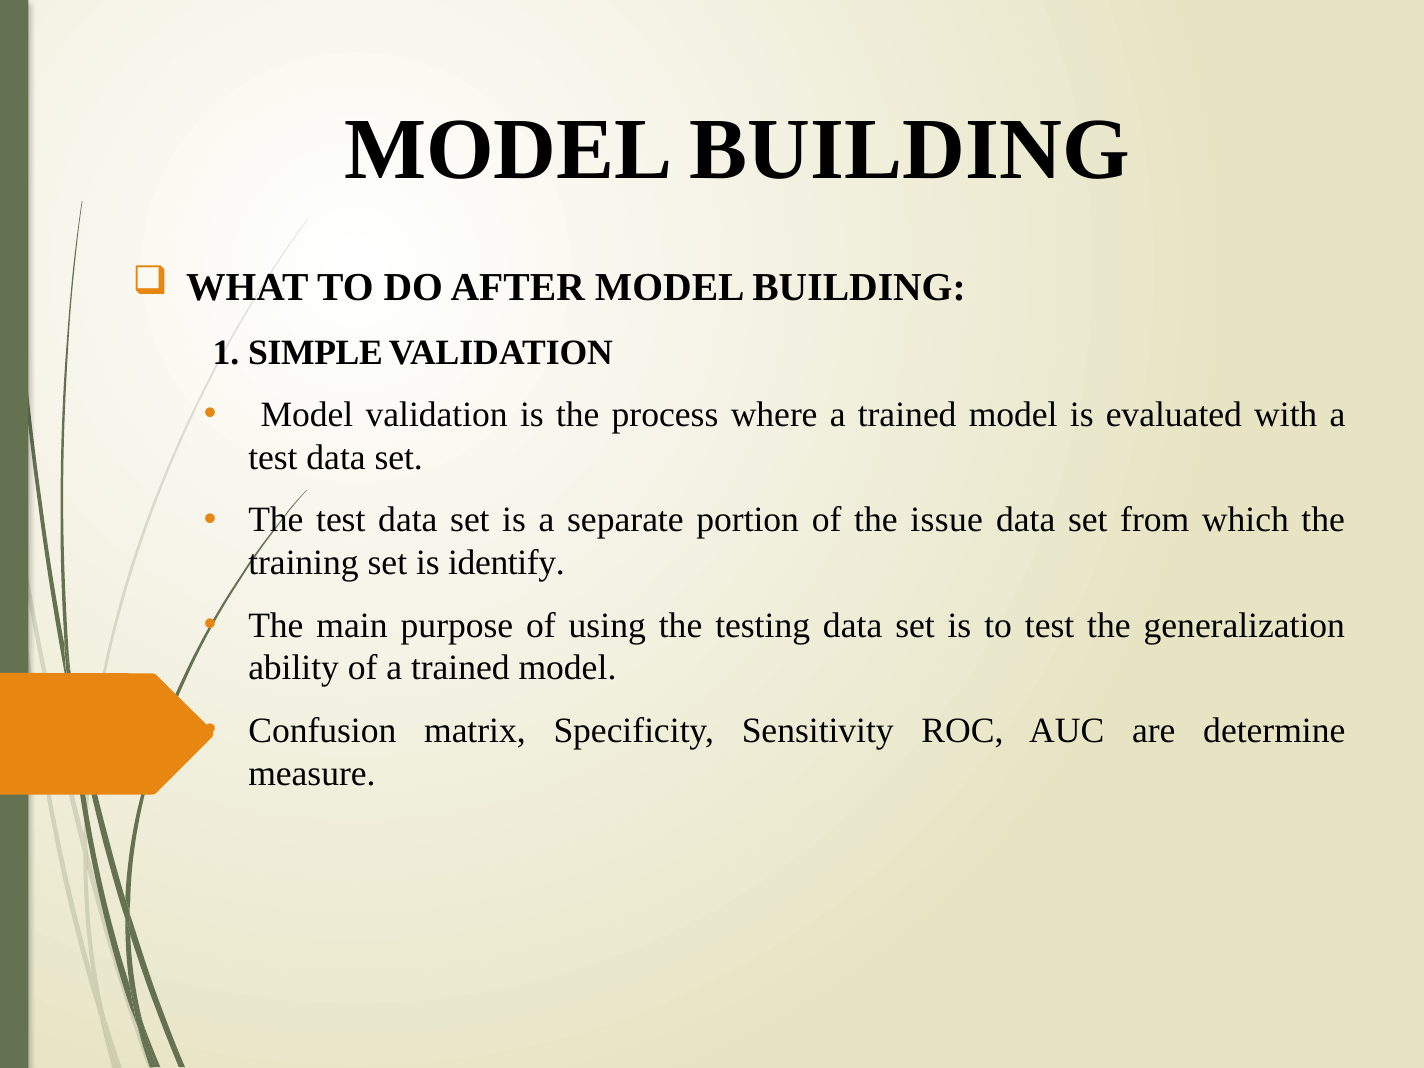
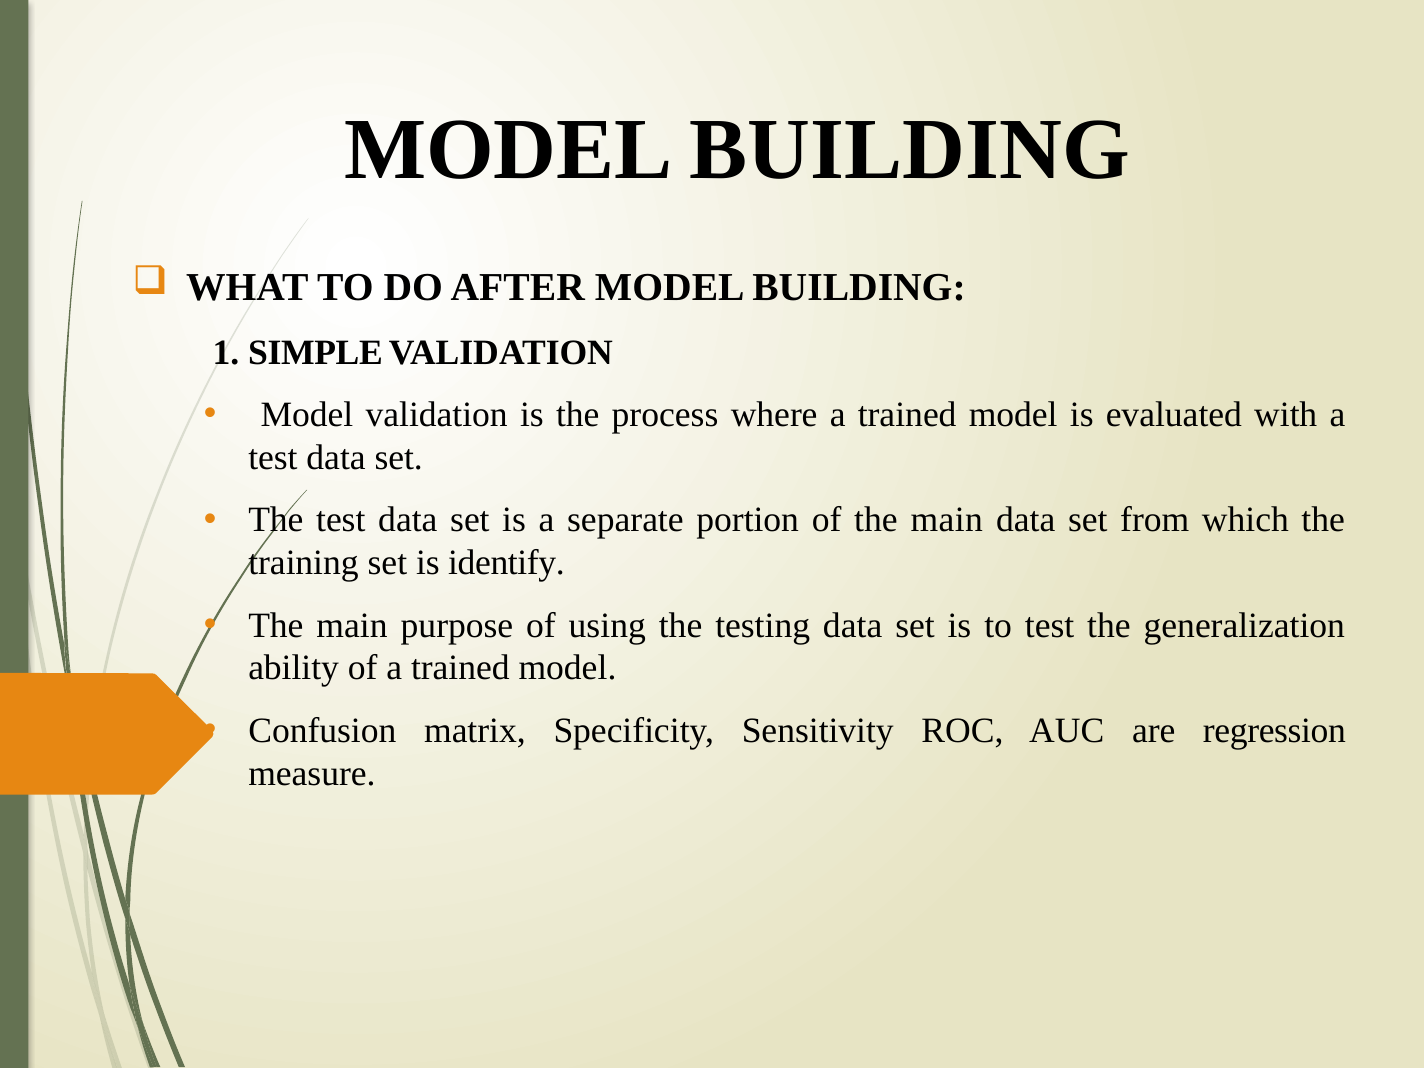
of the issue: issue -> main (947, 520)
determine: determine -> regression (1274, 731)
